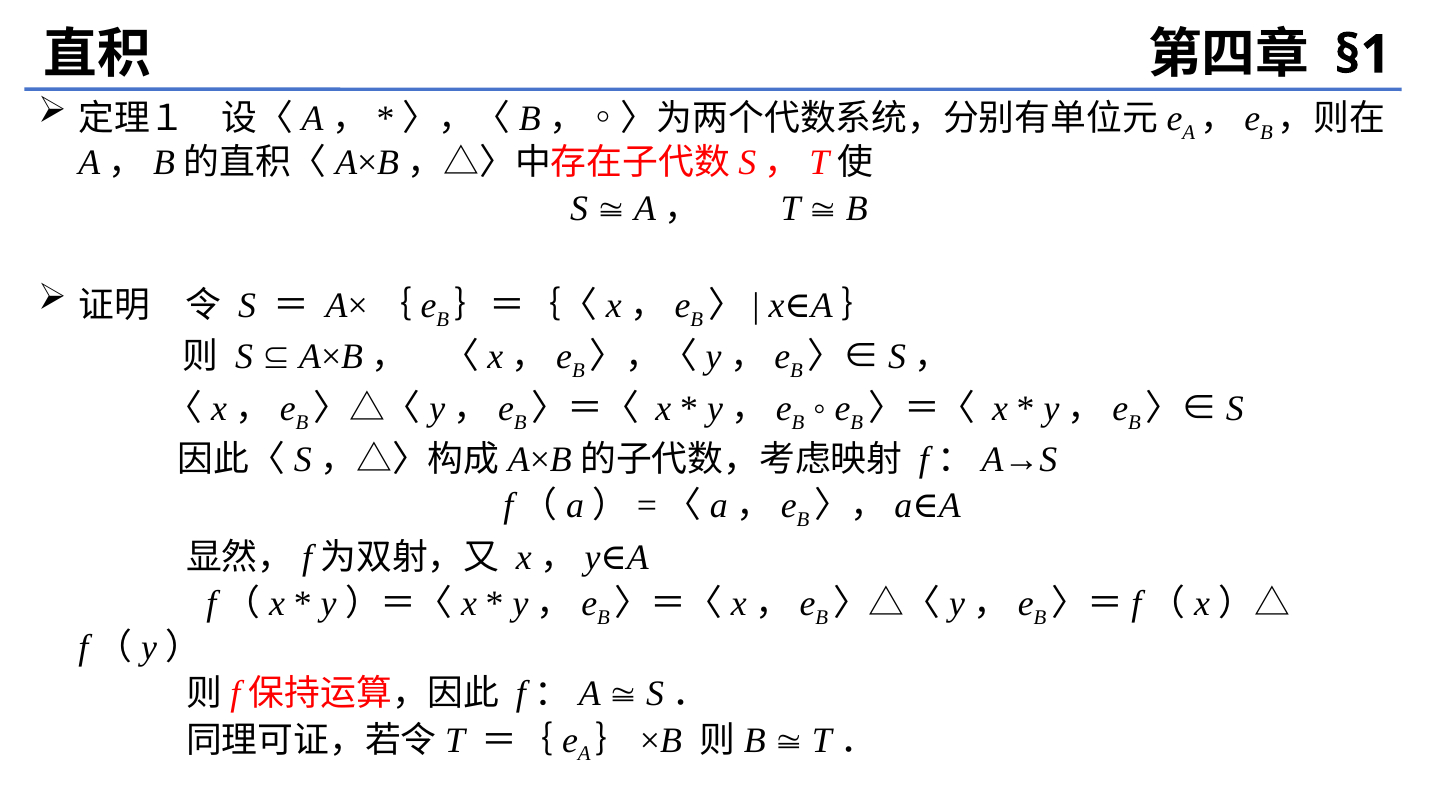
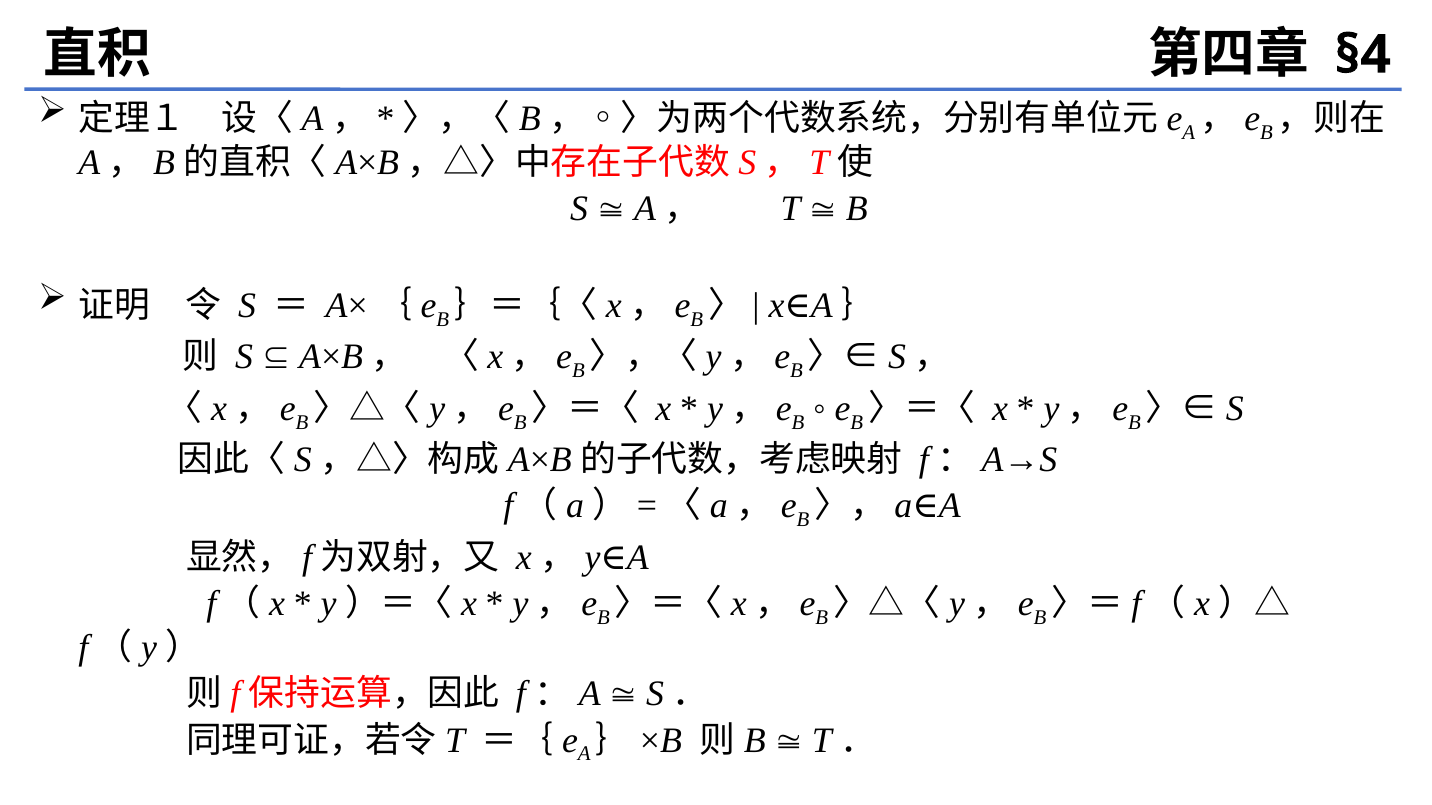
§1: §1 -> §4 (1363, 55)
